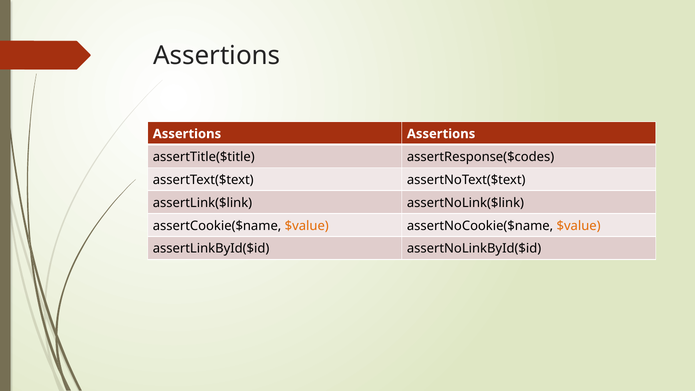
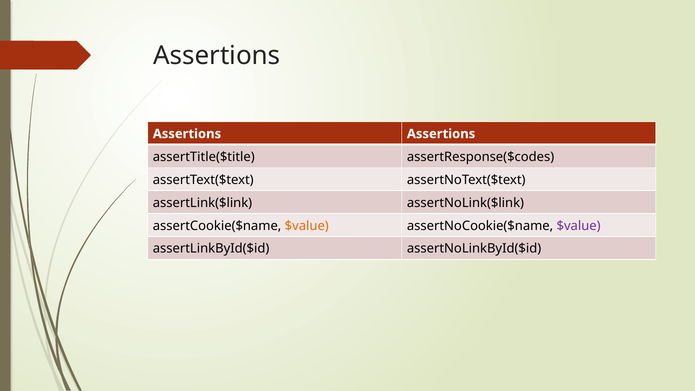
$value colour: orange -> purple (579, 226)
